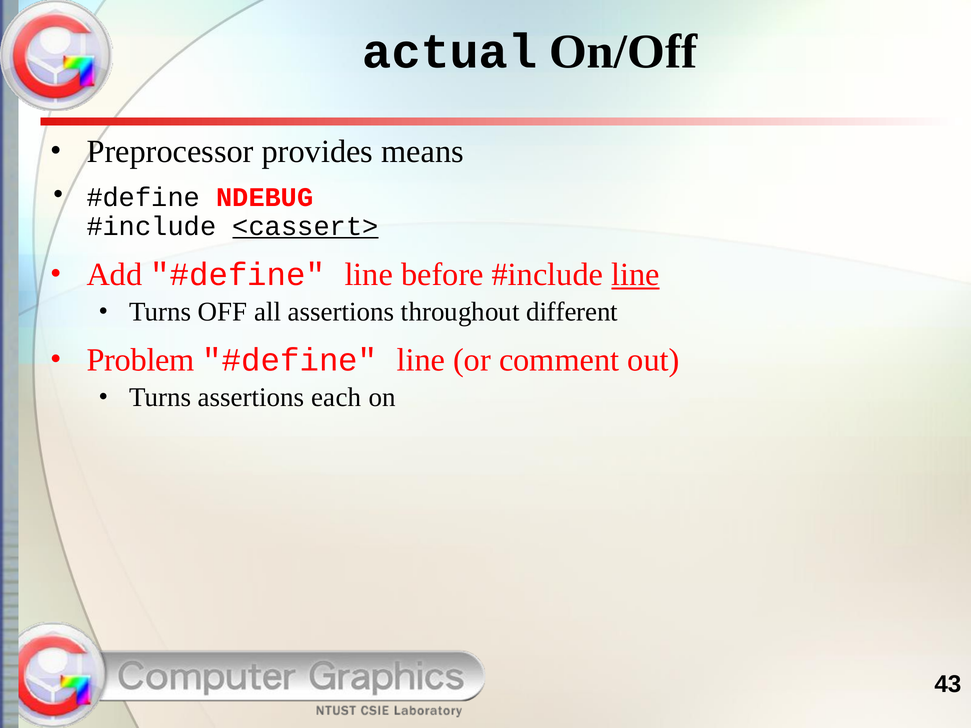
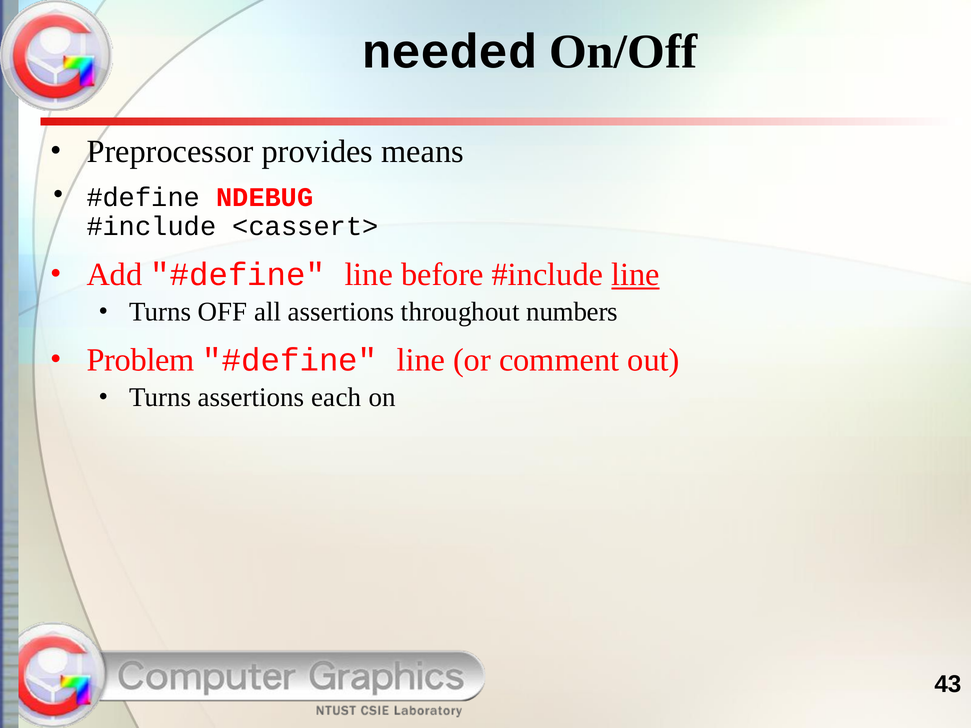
actual: actual -> needed (450, 52)
<cassert> underline: present -> none (305, 226)
different: different -> numbers (572, 312)
